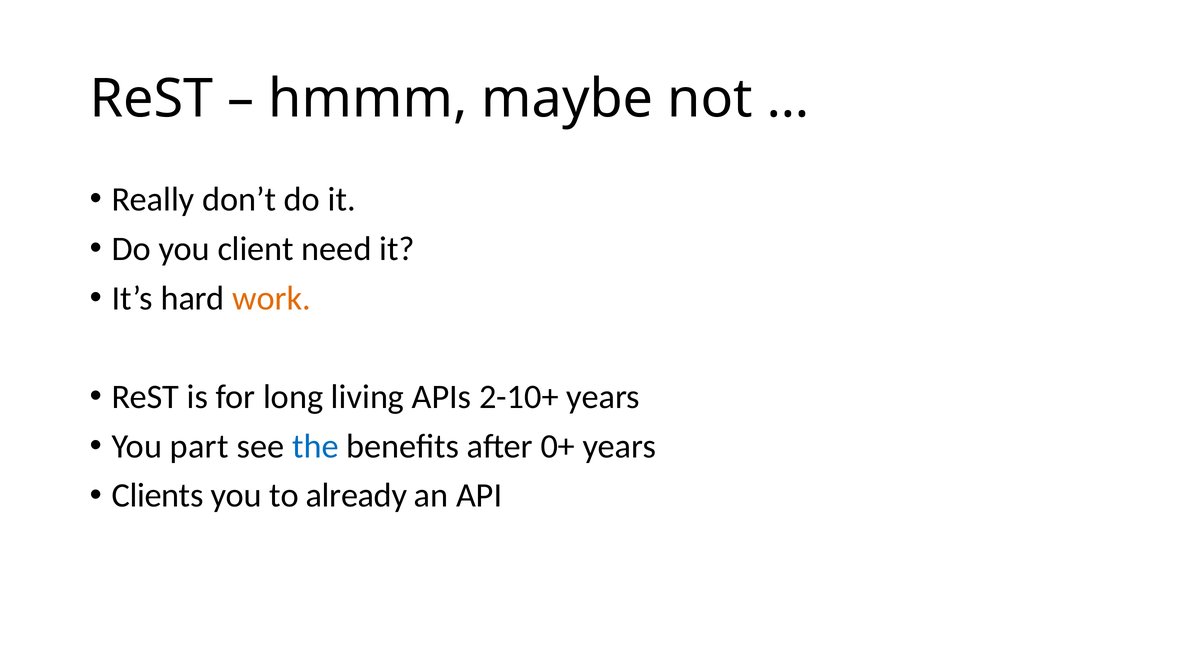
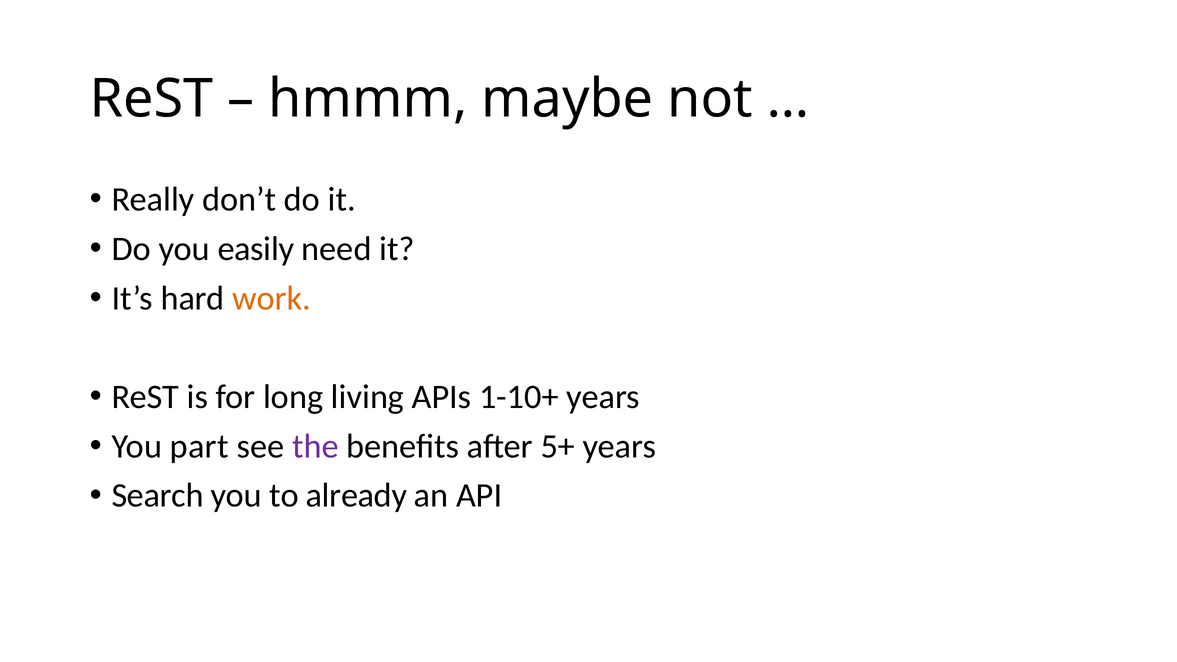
client: client -> easily (256, 249)
2-10+: 2-10+ -> 1-10+ (519, 397)
the colour: blue -> purple (315, 446)
0+: 0+ -> 5+ (558, 446)
Clients: Clients -> Search (158, 496)
